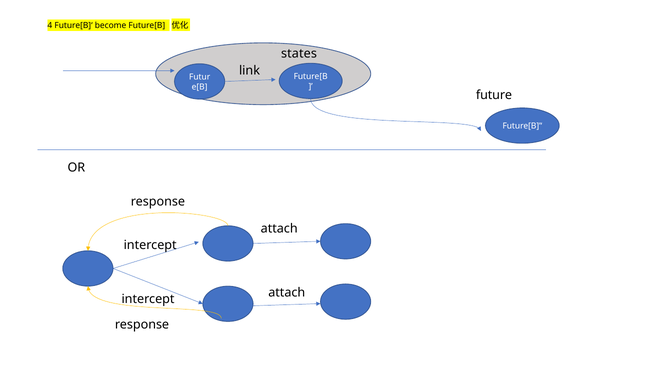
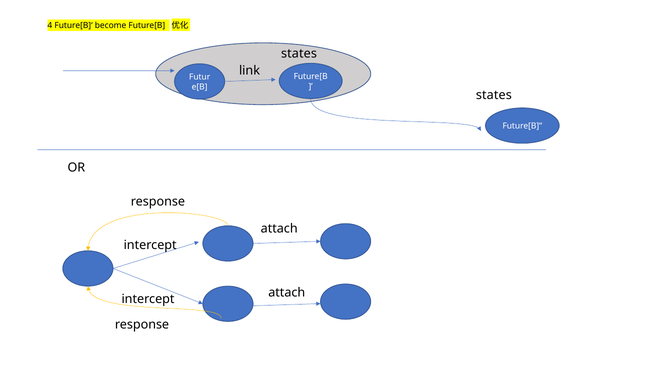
future: future -> states (494, 95)
